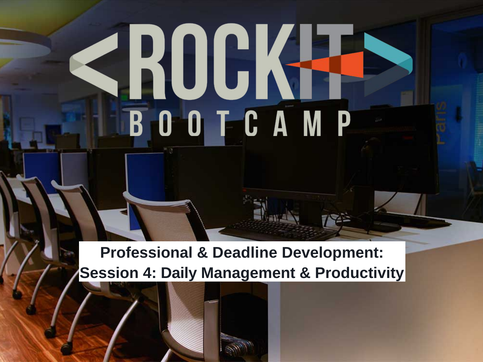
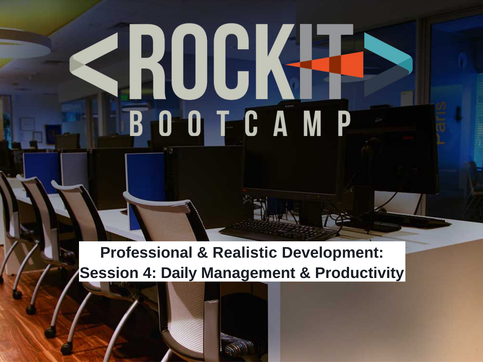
Deadline: Deadline -> Realistic (245, 253)
